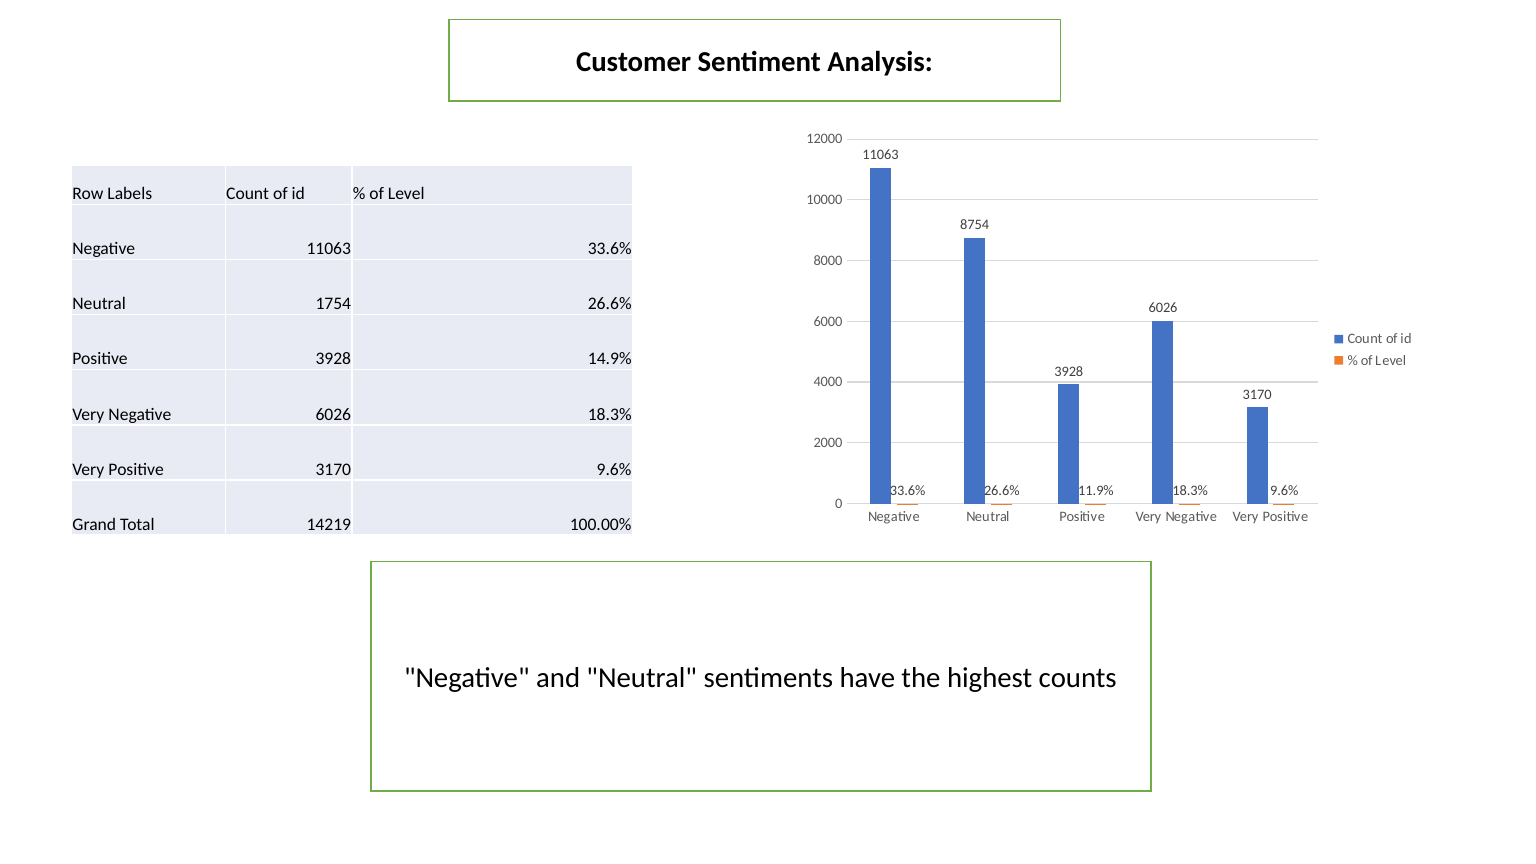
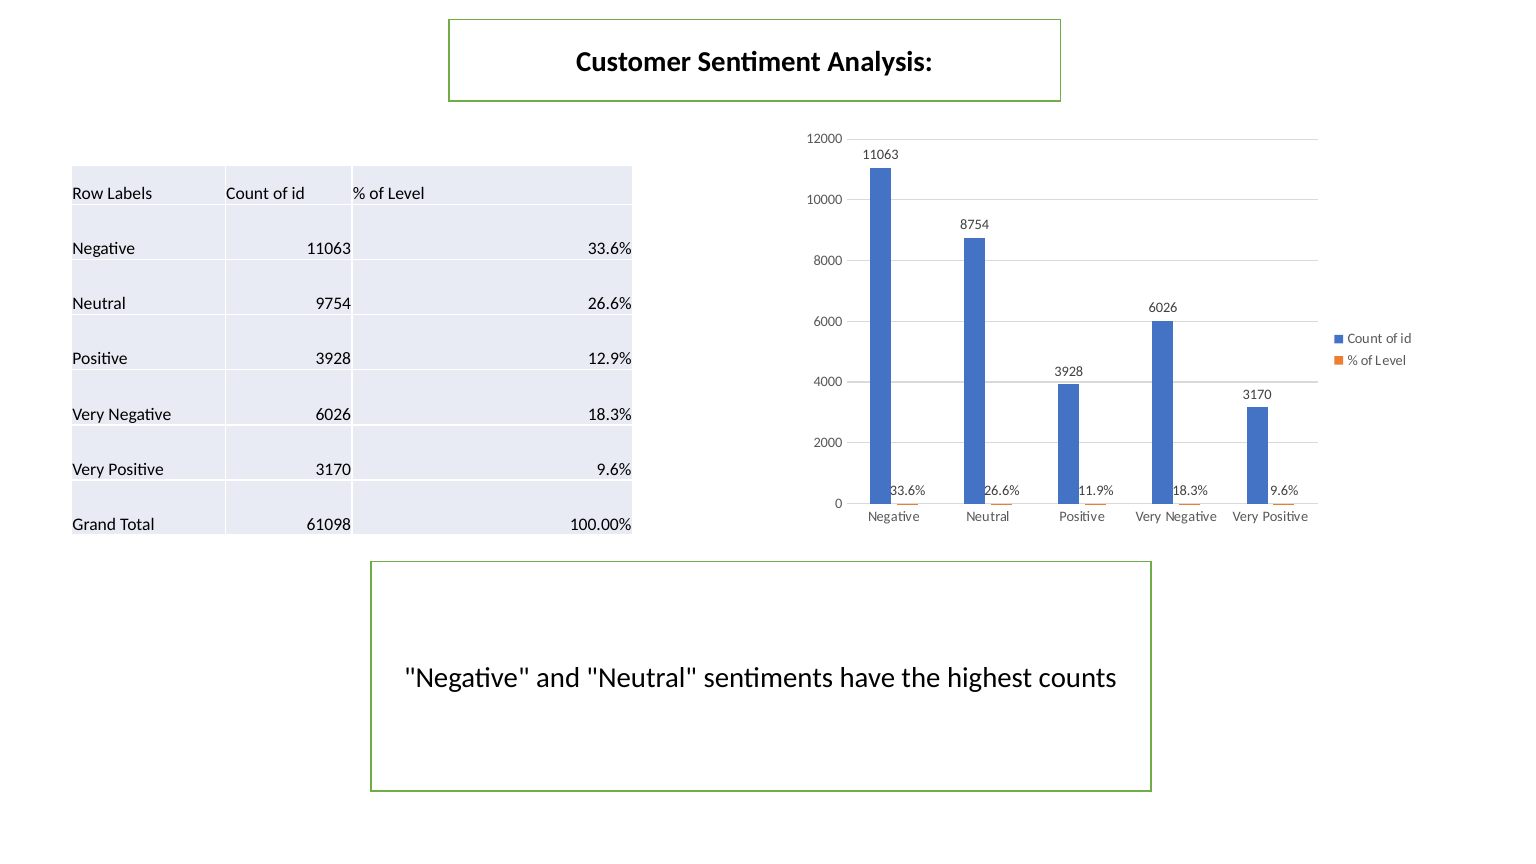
1754: 1754 -> 9754 (333, 304)
14.9%: 14.9% -> 12.9% (610, 359)
14219: 14219 -> 61098 (329, 524)
